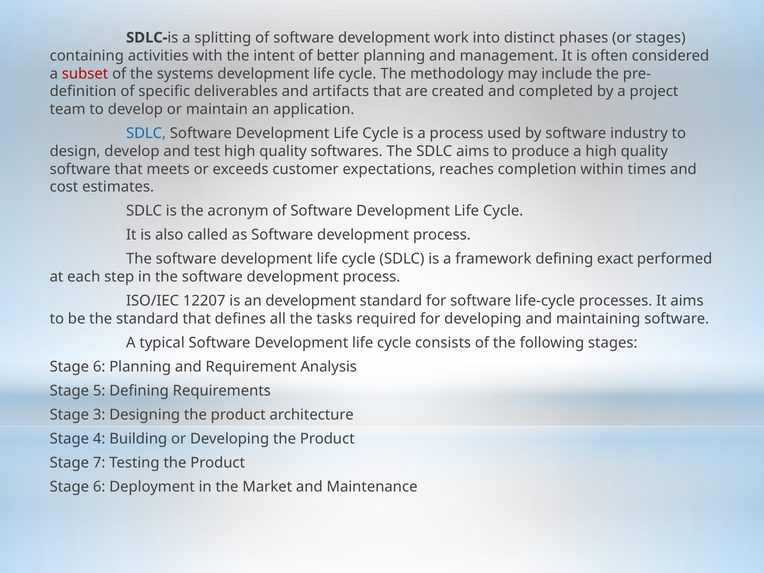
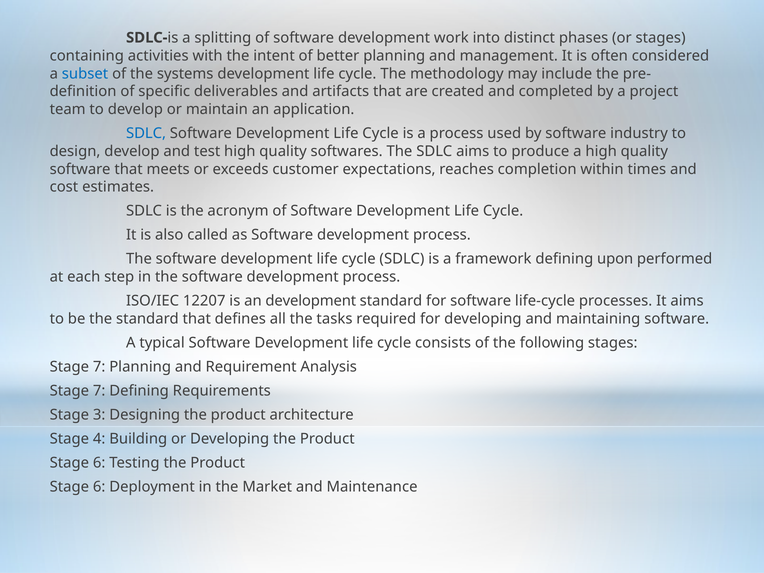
subset colour: red -> blue (85, 74)
exact: exact -> upon (615, 259)
6: 6 -> 7 (99, 367)
5: 5 -> 7 (99, 391)
7: 7 -> 6 (99, 463)
